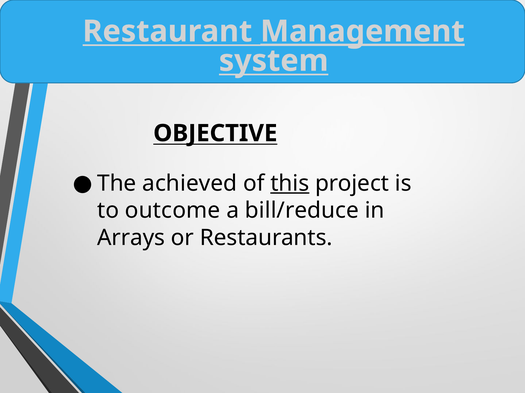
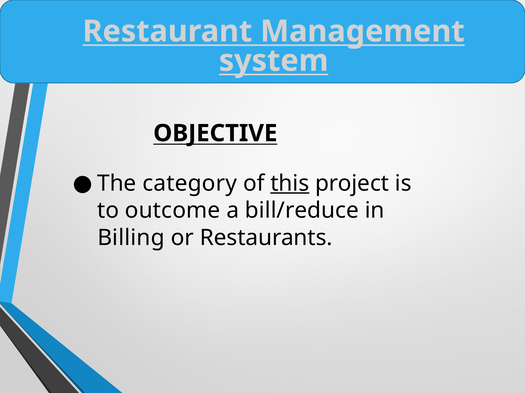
Management underline: present -> none (362, 31)
achieved: achieved -> category (190, 184)
Arrays: Arrays -> Billing (131, 238)
